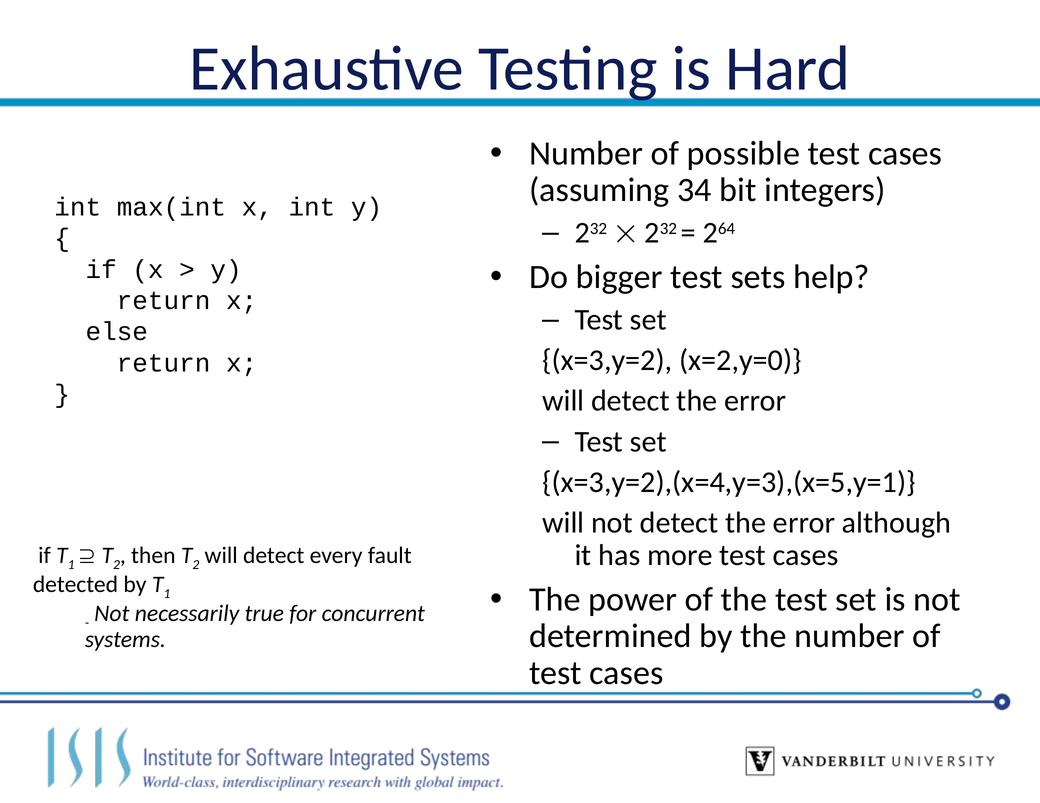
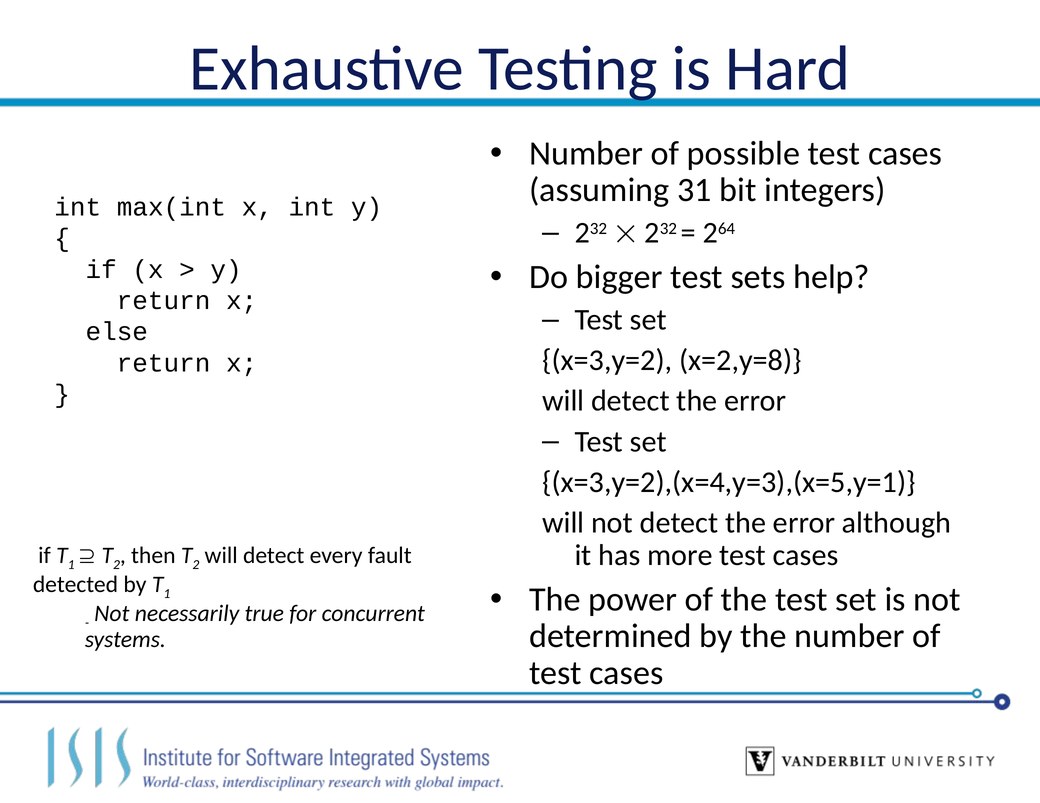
34: 34 -> 31 (694, 190)
x=2,y=0: x=2,y=0 -> x=2,y=8 (740, 361)
